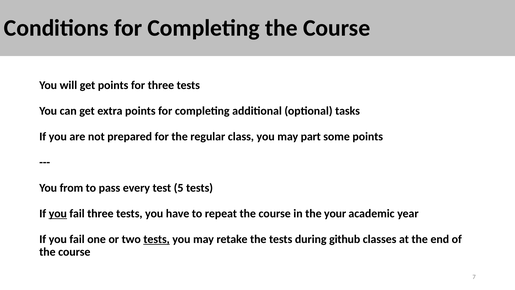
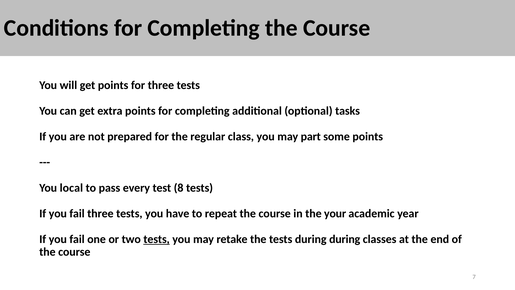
from: from -> local (71, 188)
5: 5 -> 8 (179, 188)
you underline: present -> none (58, 213)
during github: github -> during (345, 239)
